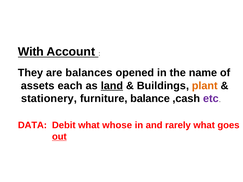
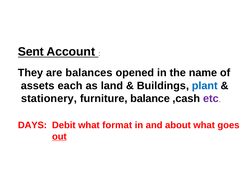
With: With -> Sent (31, 52)
land underline: present -> none (112, 86)
plant colour: orange -> blue (205, 86)
DATA: DATA -> DAYS (32, 125)
whose: whose -> format (117, 125)
rarely: rarely -> about (178, 125)
